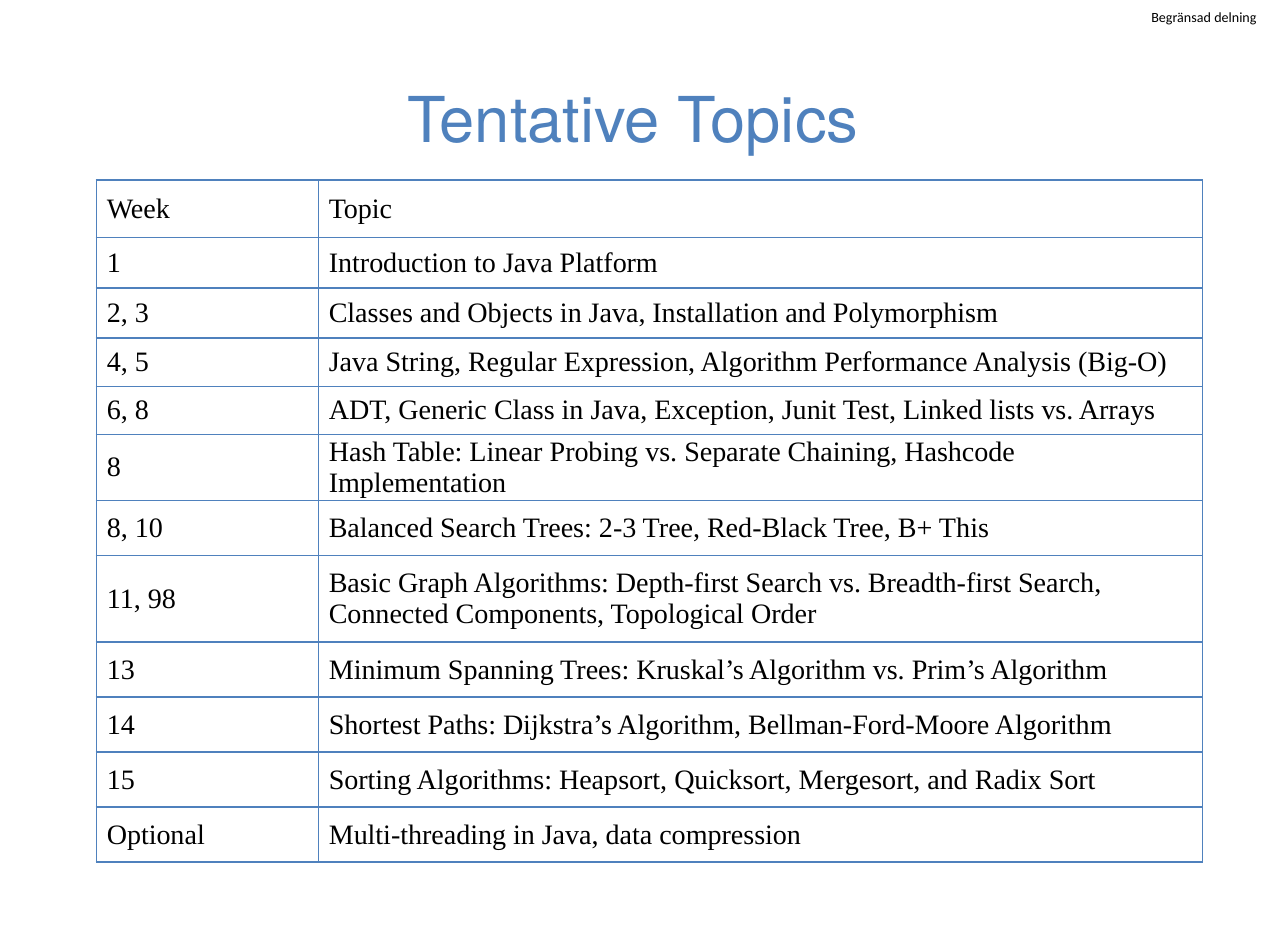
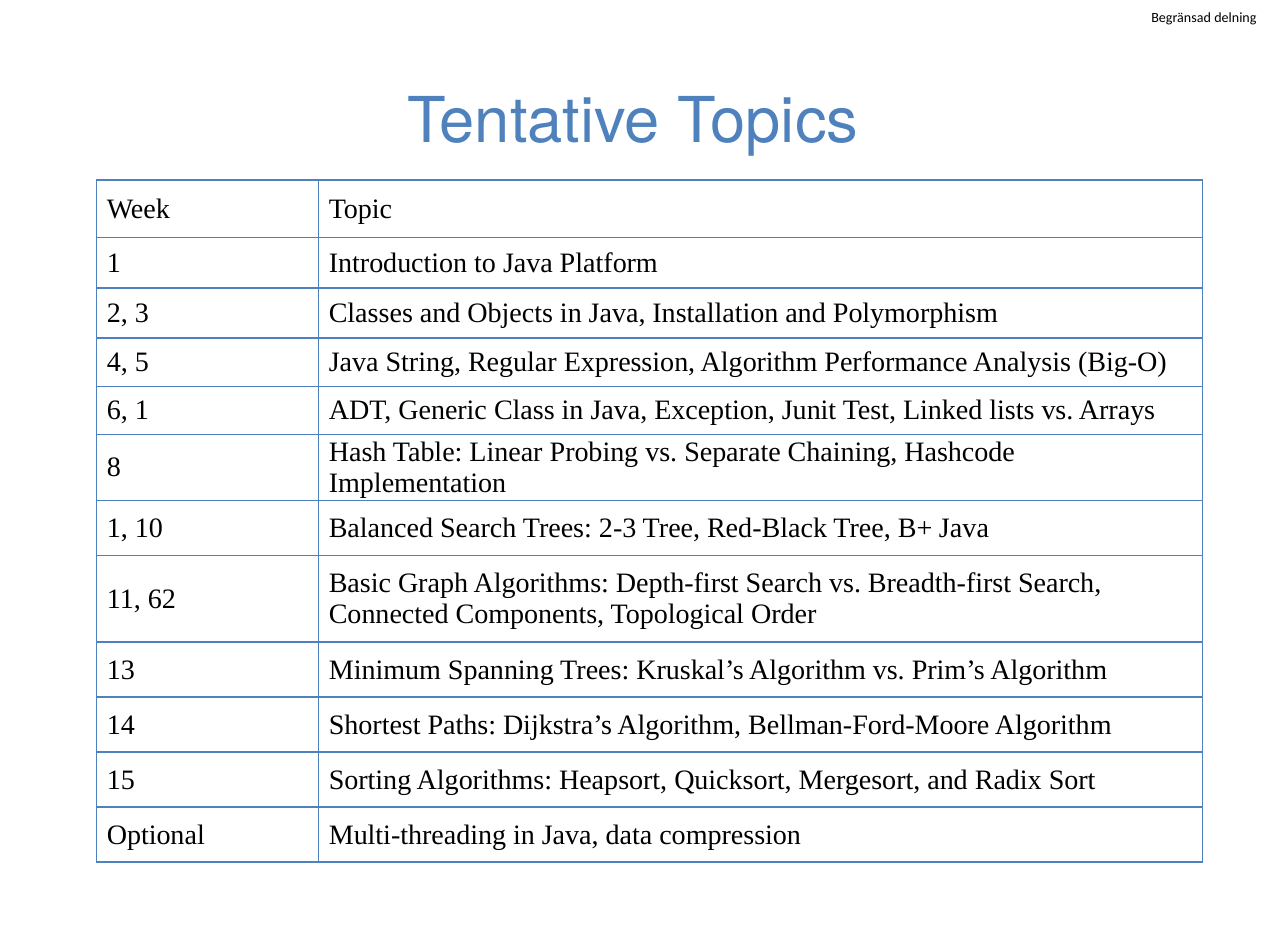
6 8: 8 -> 1 (142, 411)
8: 8 -> 1 (117, 528)
B+ This: This -> Java (964, 528)
98: 98 -> 62 (162, 599)
